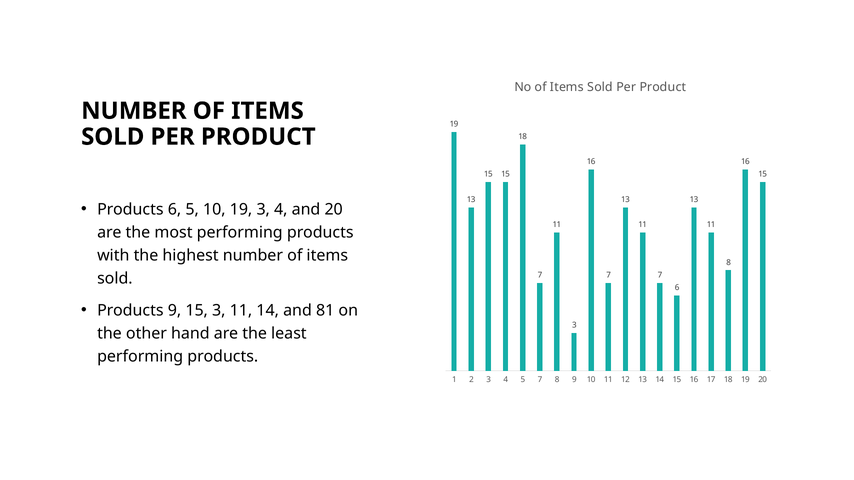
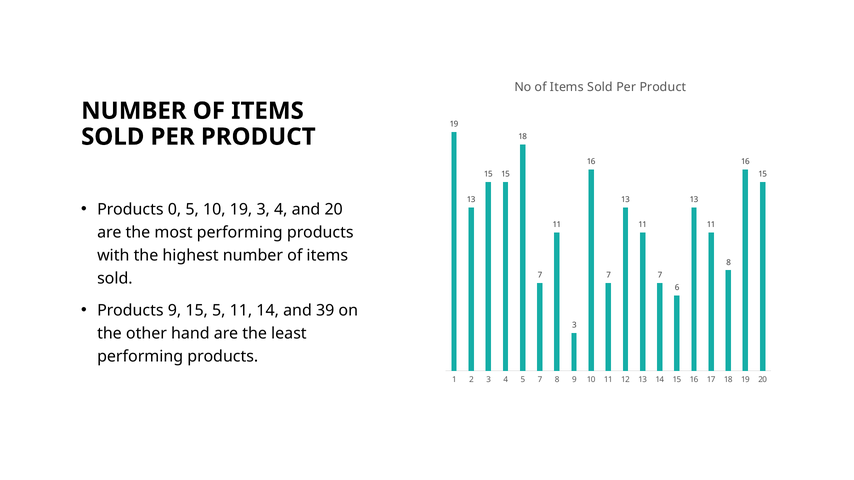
Products 6: 6 -> 0 (174, 209)
15 3: 3 -> 5 (219, 311)
81: 81 -> 39 (325, 311)
